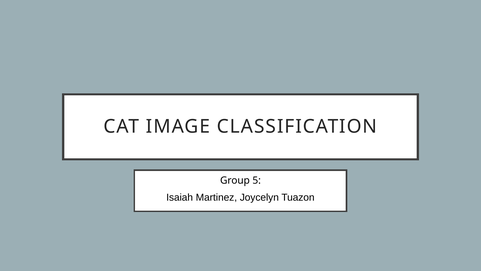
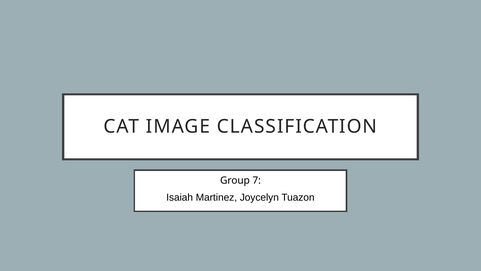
5: 5 -> 7 (257, 180)
